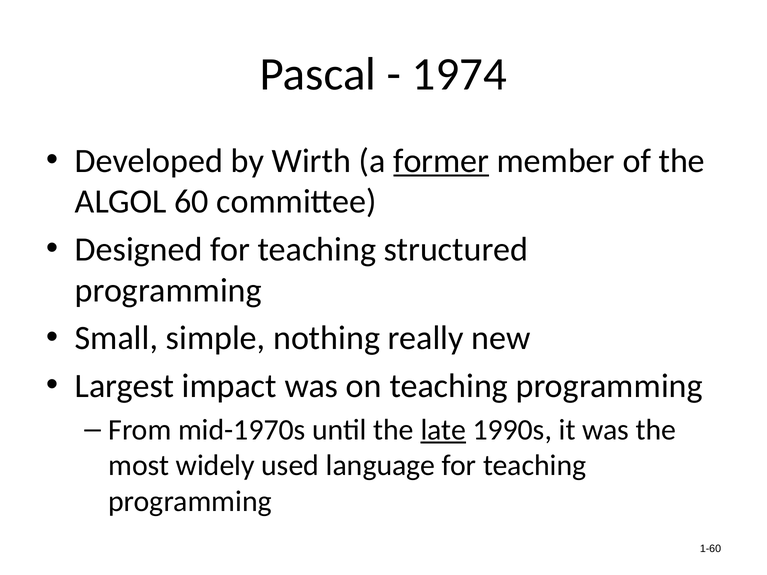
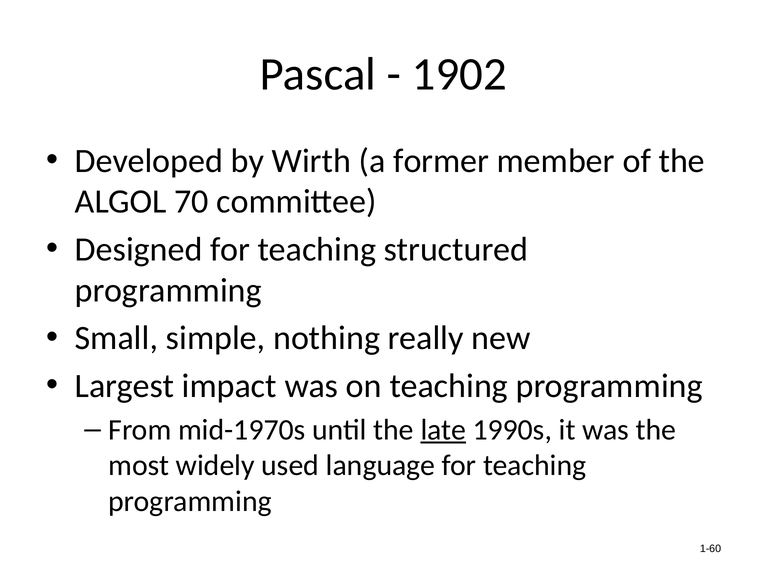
1974: 1974 -> 1902 (459, 74)
former underline: present -> none (441, 161)
60: 60 -> 70 (191, 202)
